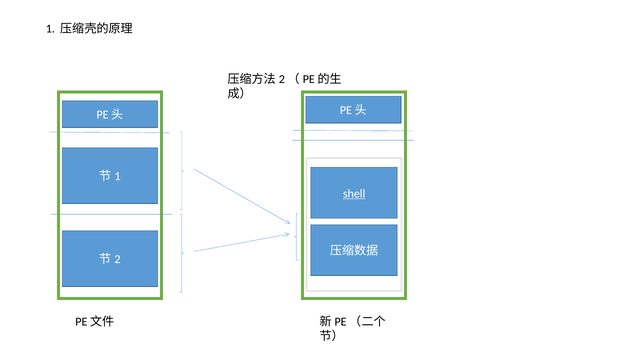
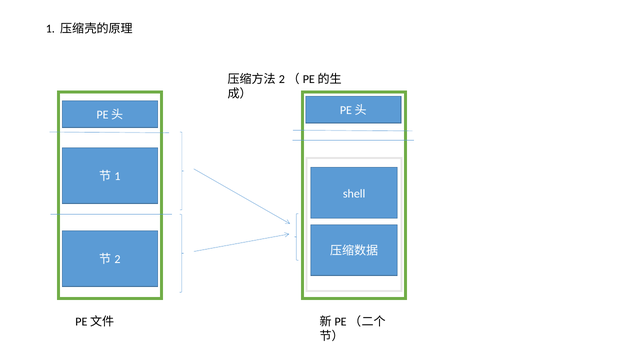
shell underline: present -> none (354, 194)
